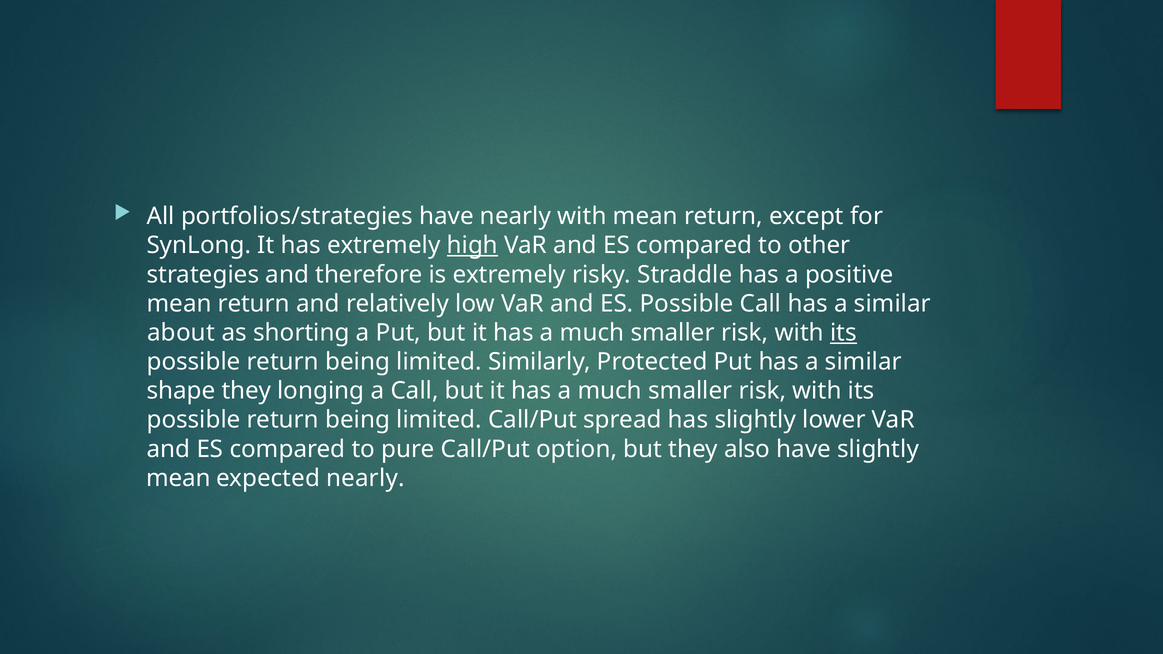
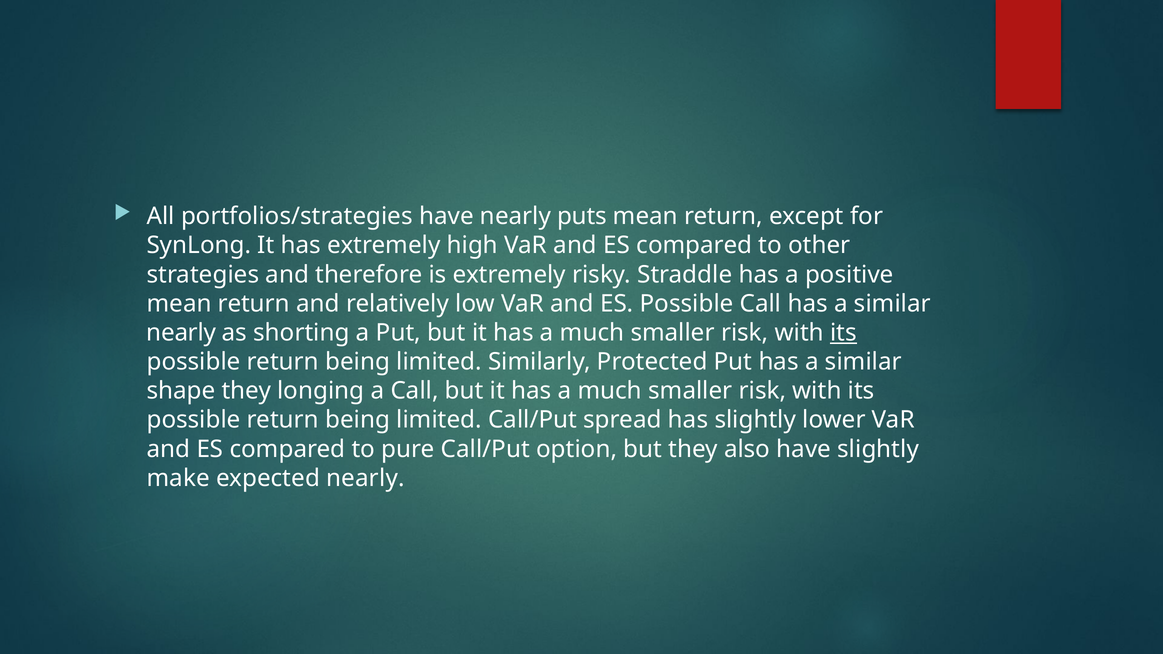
nearly with: with -> puts (582, 216)
high underline: present -> none (472, 246)
about: about -> nearly (181, 333)
mean: mean -> make (178, 478)
